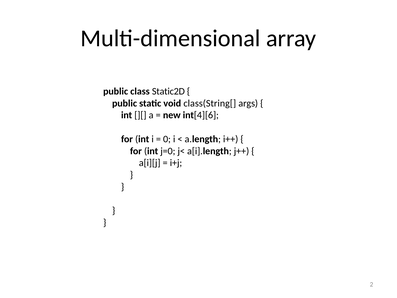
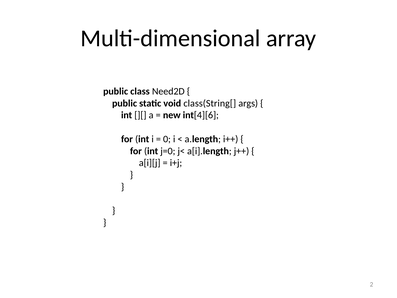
Static2D: Static2D -> Need2D (168, 91)
